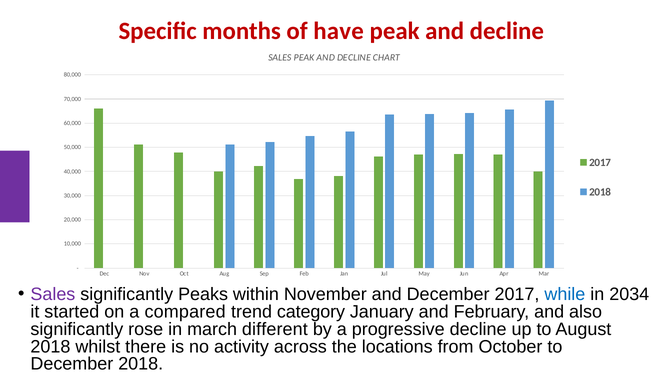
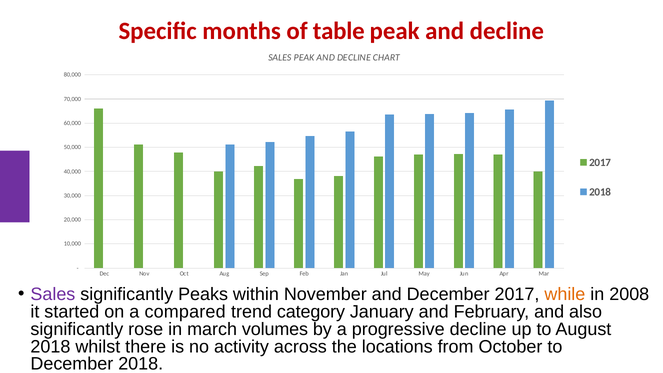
have: have -> table (339, 31)
while colour: blue -> orange (565, 294)
2034: 2034 -> 2008 (629, 294)
different: different -> volumes (275, 329)
